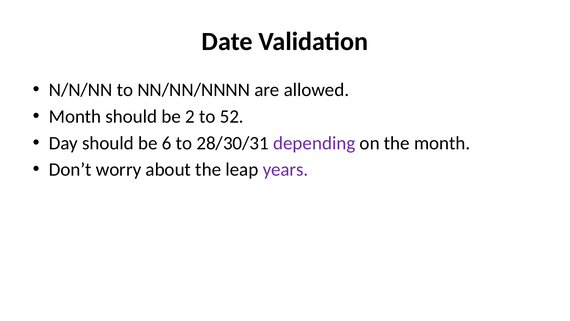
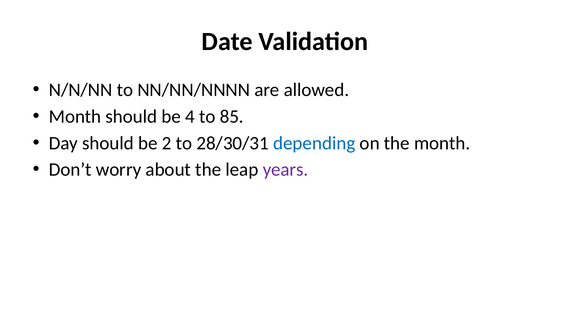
2: 2 -> 4 (190, 116)
52: 52 -> 85 (232, 116)
6: 6 -> 2 (167, 143)
depending colour: purple -> blue (314, 143)
